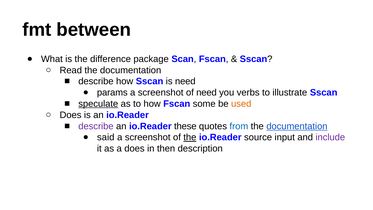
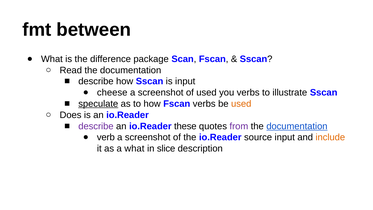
is need: need -> input (185, 81)
params: params -> cheese (112, 93)
of need: need -> used (206, 93)
Fscan some: some -> verbs (204, 104)
from colour: blue -> purple (239, 126)
said: said -> verb (106, 137)
the underline: present -> none (190, 137)
include colour: purple -> orange (330, 137)
a does: does -> what (134, 148)
then: then -> slice (166, 148)
